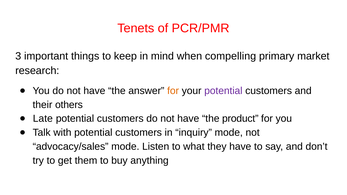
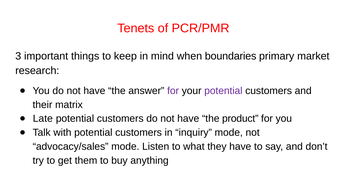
compelling: compelling -> boundaries (231, 56)
for colour: orange -> purple (173, 91)
others: others -> matrix (69, 105)
